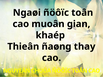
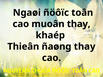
muoân gian: gian -> thay (79, 24)
